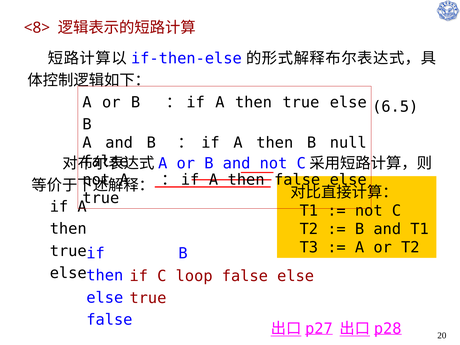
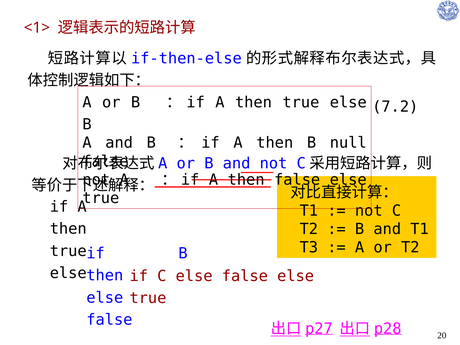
<8>: <8> -> <1> (37, 28)
6.5: 6.5 -> 7.2 (395, 107)
C loop: loop -> else (194, 276)
